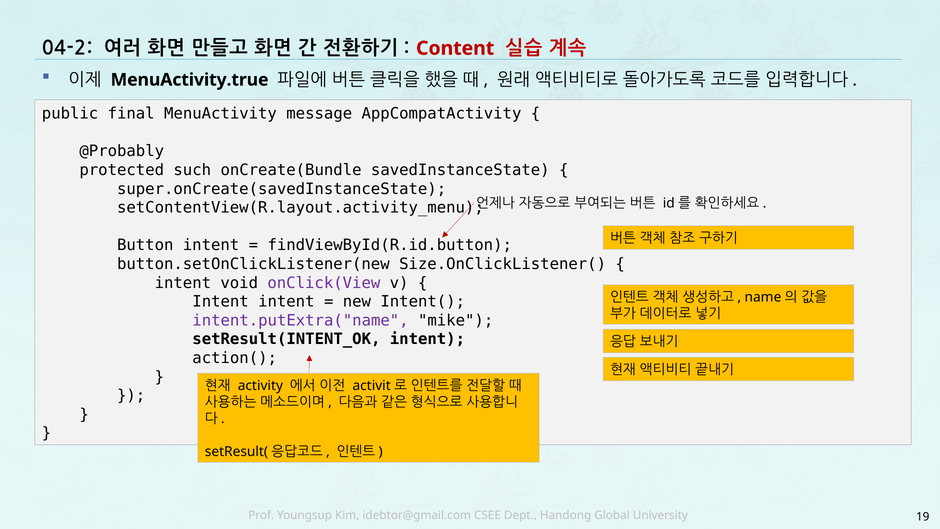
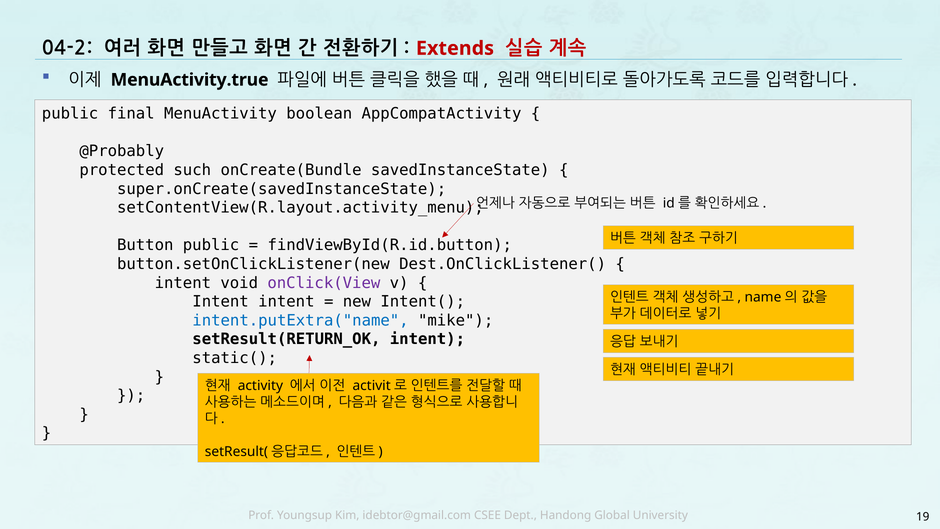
Content: Content -> Extends (455, 48)
message: message -> boolean (319, 114)
Button intent: intent -> public (211, 245)
Size.OnClickListener(: Size.OnClickListener( -> Dest.OnClickListener( (503, 264)
intent.putExtra("name colour: purple -> blue (301, 320)
setResult(INTENT_OK: setResult(INTENT_OK -> setResult(RETURN_OK (286, 339)
action(: action( -> static( (235, 358)
